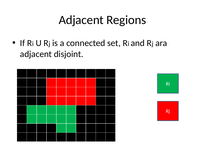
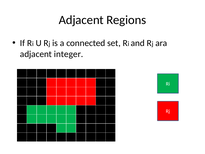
disjoint: disjoint -> integer (69, 54)
